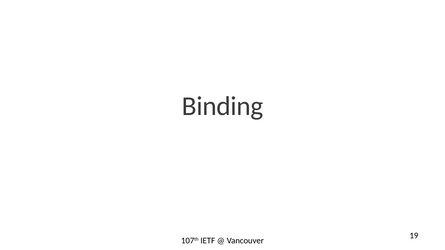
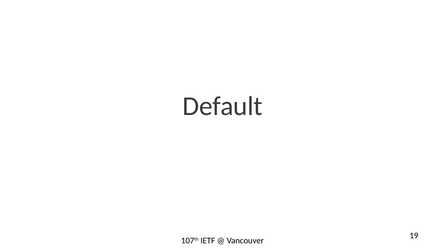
Binding: Binding -> Default (223, 106)
